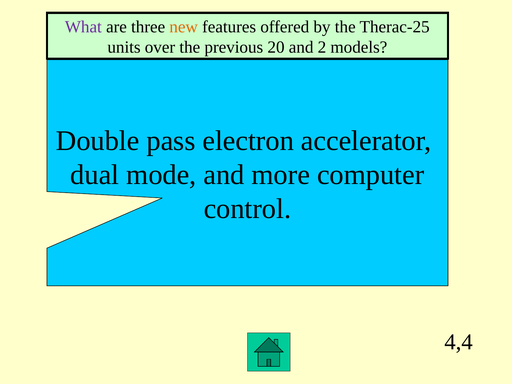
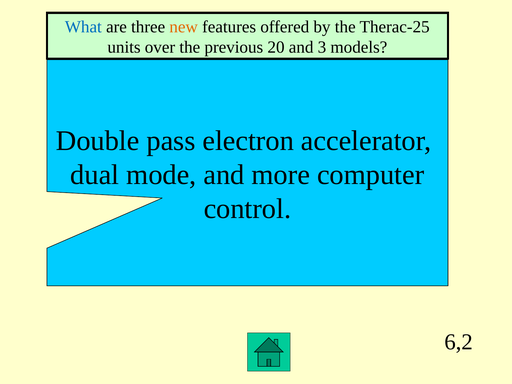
What colour: purple -> blue (83, 27)
2: 2 -> 3 (322, 47)
4,4: 4,4 -> 6,2 (459, 342)
